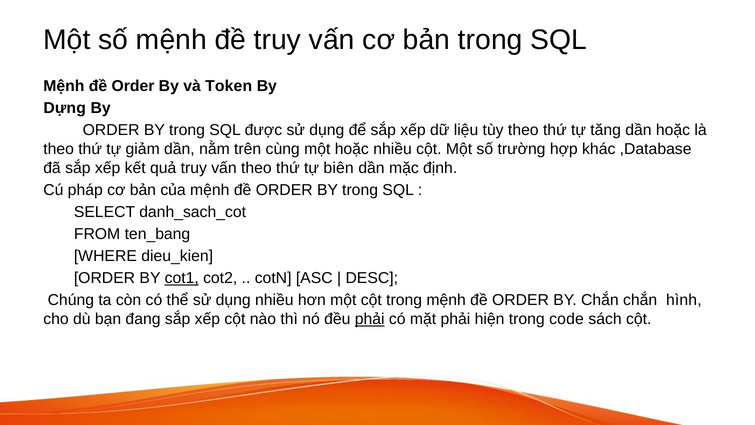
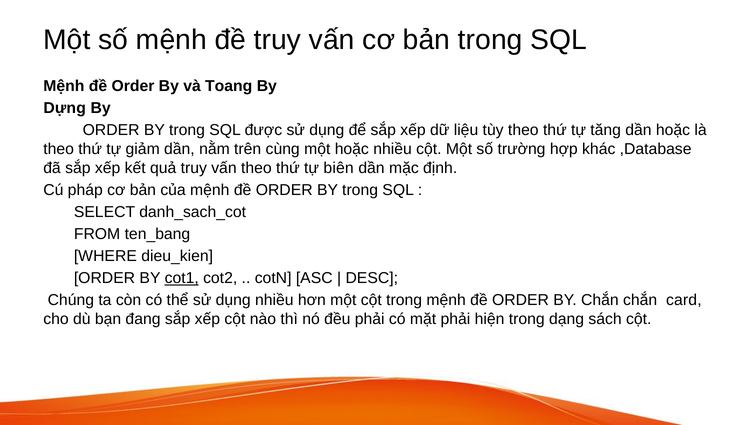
Token: Token -> Toang (229, 86)
hình: hình -> card (684, 300)
phải underline: present -> none (370, 319)
code: code -> dạng (567, 319)
